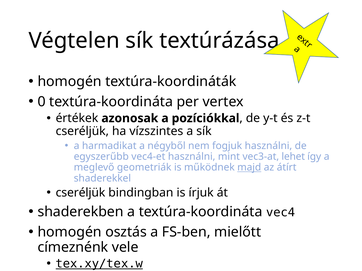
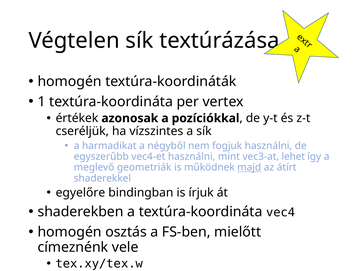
0: 0 -> 1 (42, 102)
cseréljük: cseréljük -> egyelőre (80, 193)
tex.xy/tex.w underline: present -> none (99, 264)
